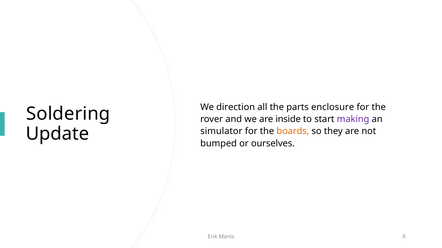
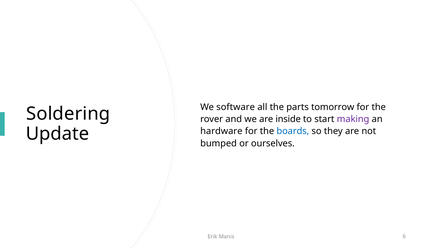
direction: direction -> software (236, 107)
enclosure: enclosure -> tomorrow (333, 107)
simulator: simulator -> hardware (221, 132)
boards colour: orange -> blue (293, 132)
